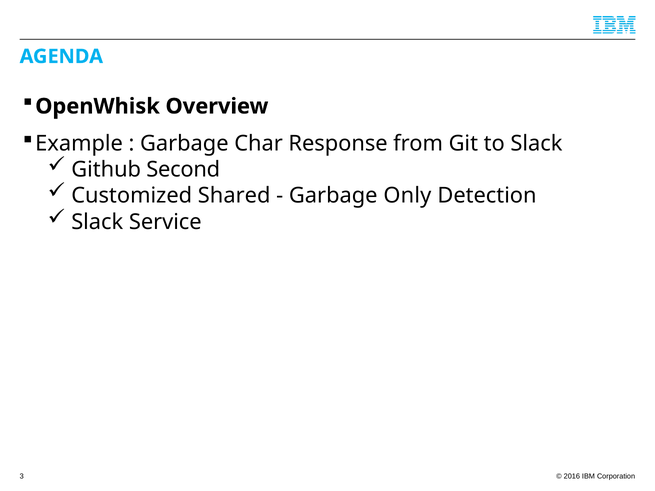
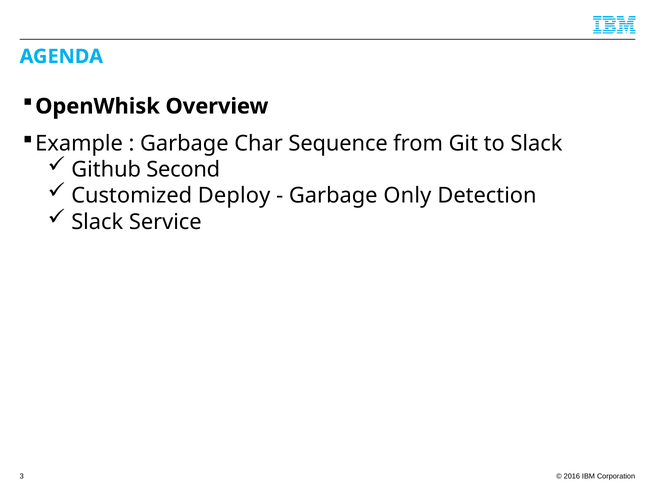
Response: Response -> Sequence (338, 143)
Shared: Shared -> Deploy (234, 196)
